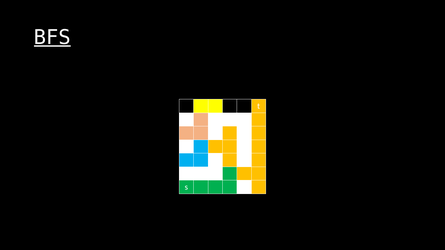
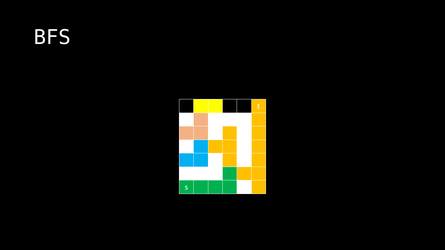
BFS underline: present -> none (52, 37)
